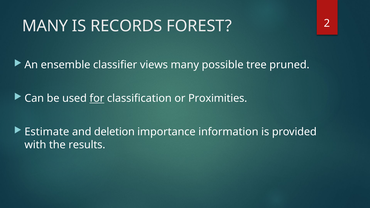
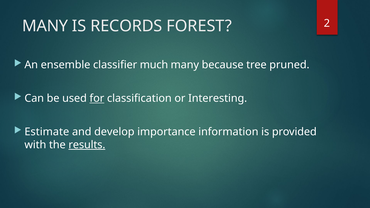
views: views -> much (154, 65)
possible: possible -> because (223, 65)
Proximities: Proximities -> Interesting (218, 98)
deletion: deletion -> develop (114, 132)
results underline: none -> present (87, 145)
